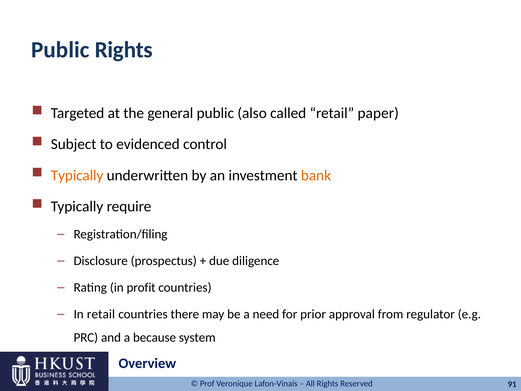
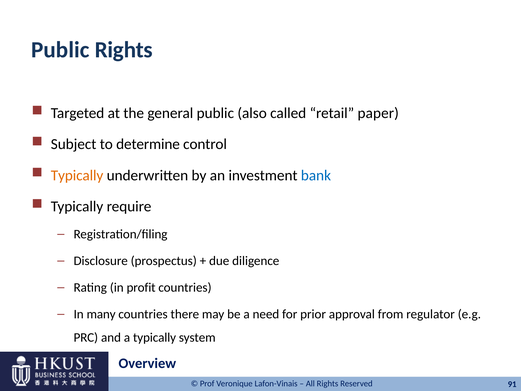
evidenced: evidenced -> determine (148, 144)
bank colour: orange -> blue (316, 175)
In retail: retail -> many (101, 314)
a because: because -> typically (155, 337)
